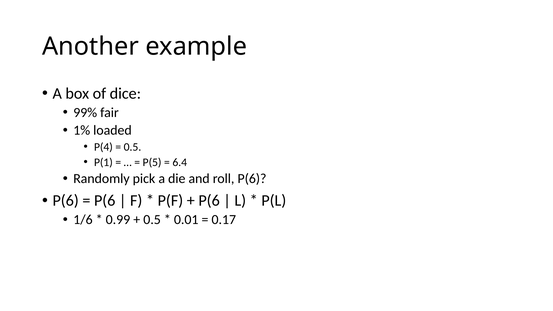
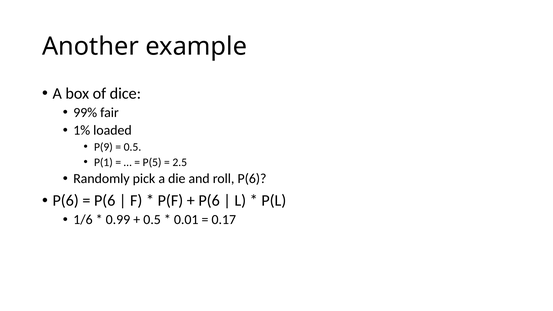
P(4: P(4 -> P(9 (103, 147)
6.4: 6.4 -> 2.5 (180, 162)
